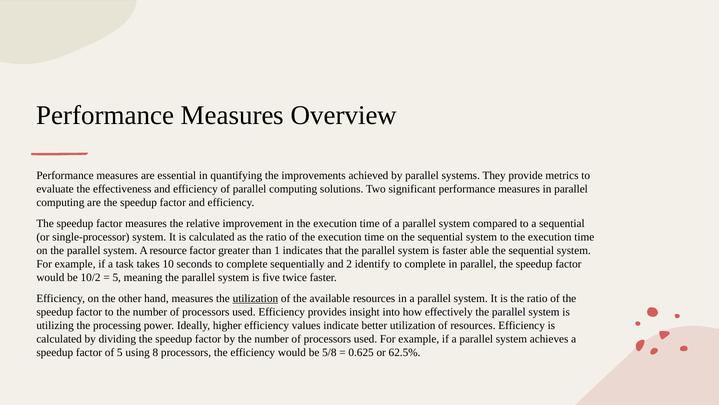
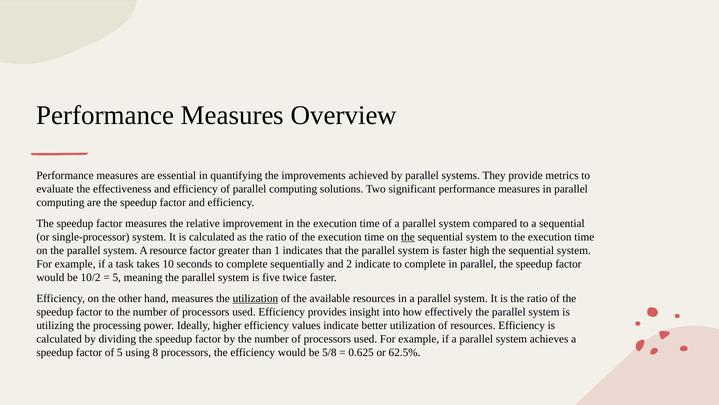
the underline: none -> present (408, 237)
able: able -> high (480, 250)
2 identify: identify -> indicate (373, 264)
